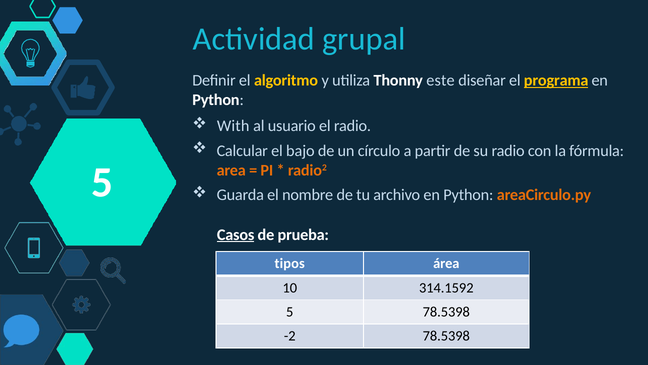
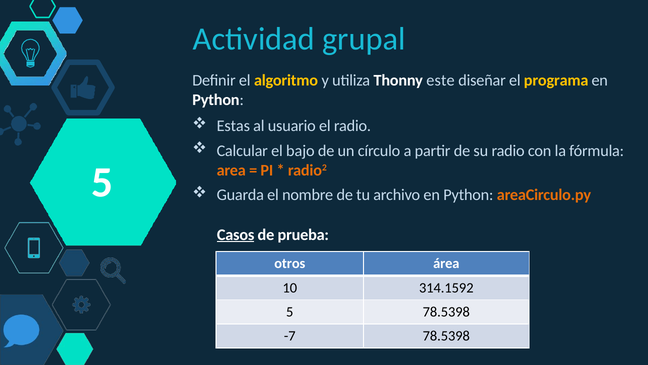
programa underline: present -> none (556, 80)
With: With -> Estas (233, 126)
tipos: tipos -> otros (290, 263)
-2: -2 -> -7 (290, 336)
